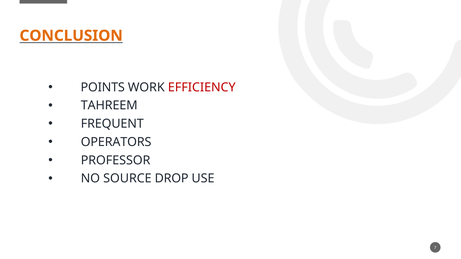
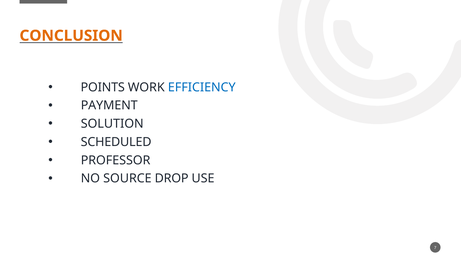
EFFICIENCY colour: red -> blue (202, 87)
TAHREEM: TAHREEM -> PAYMENT (109, 106)
FREQUENT: FREQUENT -> SOLUTION (112, 124)
OPERATORS: OPERATORS -> SCHEDULED (116, 142)
